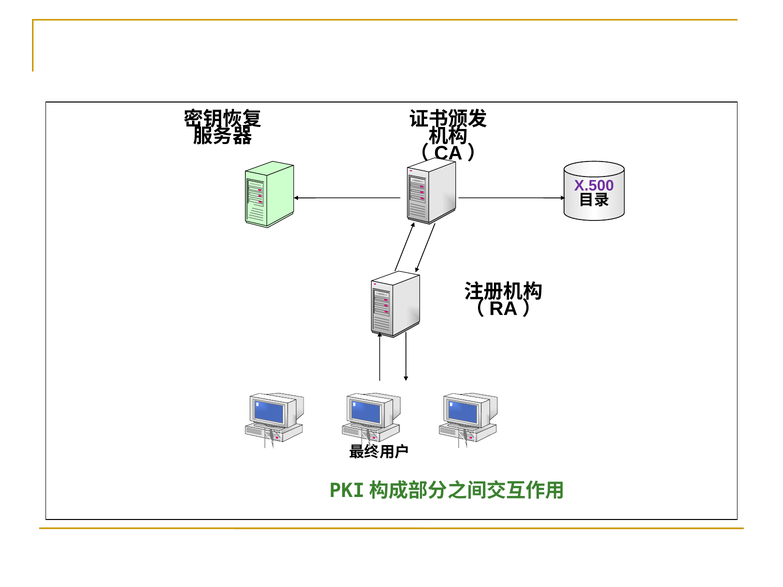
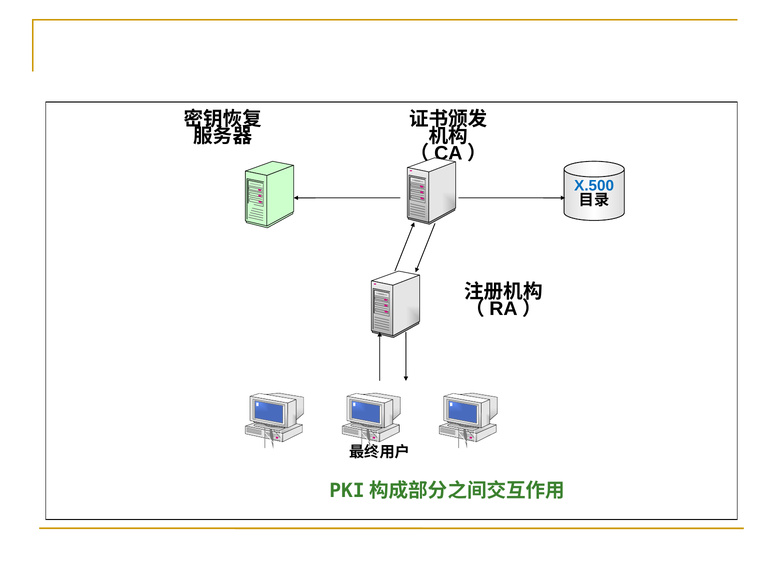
X.500 colour: purple -> blue (594, 186)
